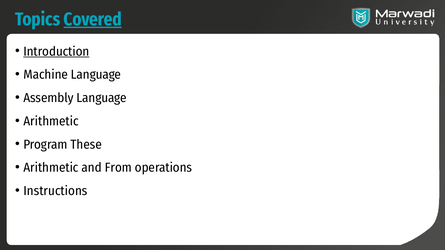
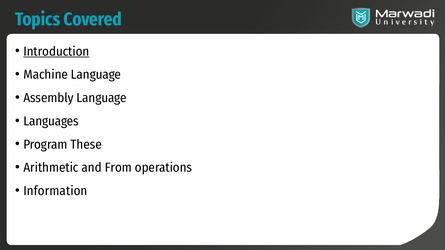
Covered underline: present -> none (93, 19)
Arithmetic: Arithmetic -> Languages (51, 121)
Instructions: Instructions -> Information (55, 191)
